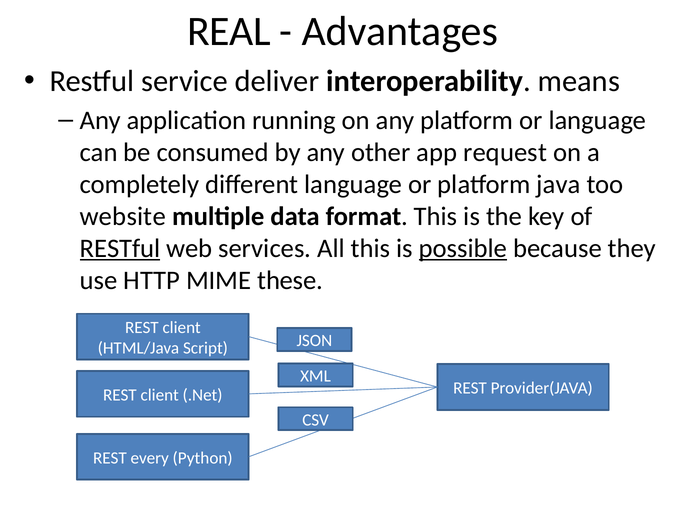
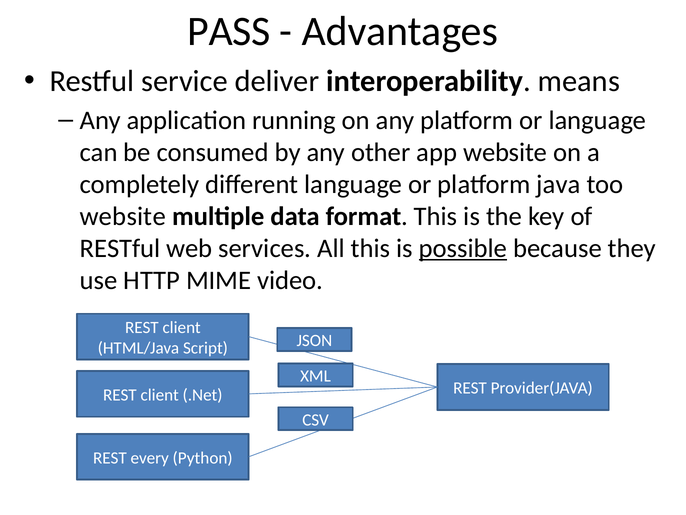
REAL: REAL -> PASS (229, 32)
app request: request -> website (505, 152)
RESTful underline: present -> none (120, 248)
these: these -> video (290, 280)
